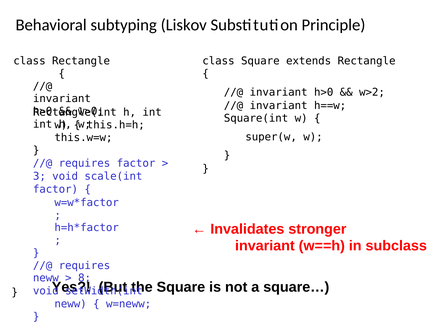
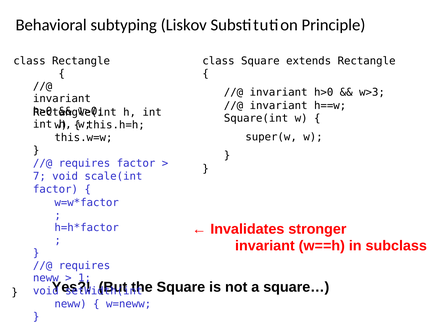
w>2: w>2 -> w>3 (372, 92)
3: 3 -> 7 (39, 177)
8: 8 -> 1 (85, 279)
